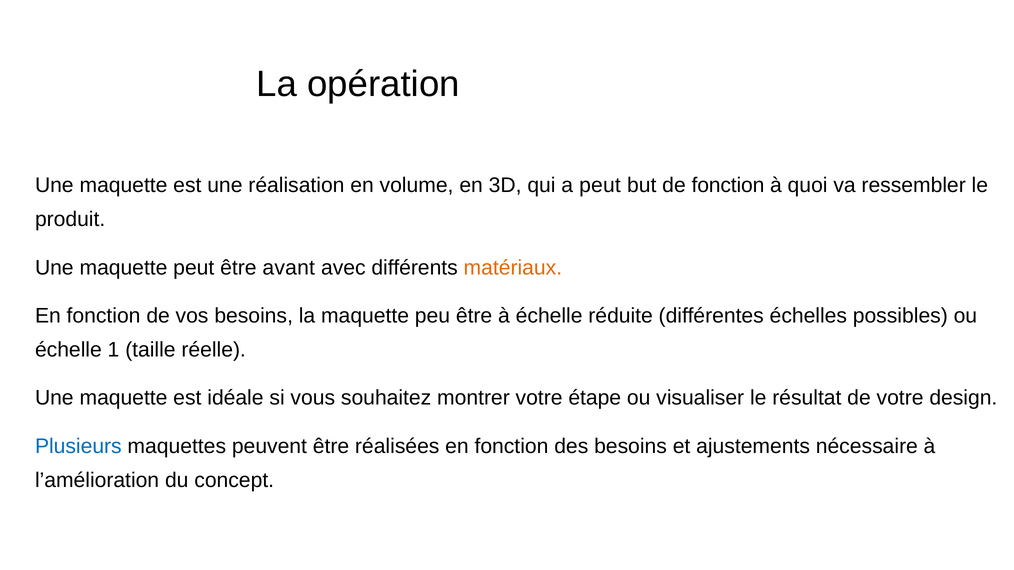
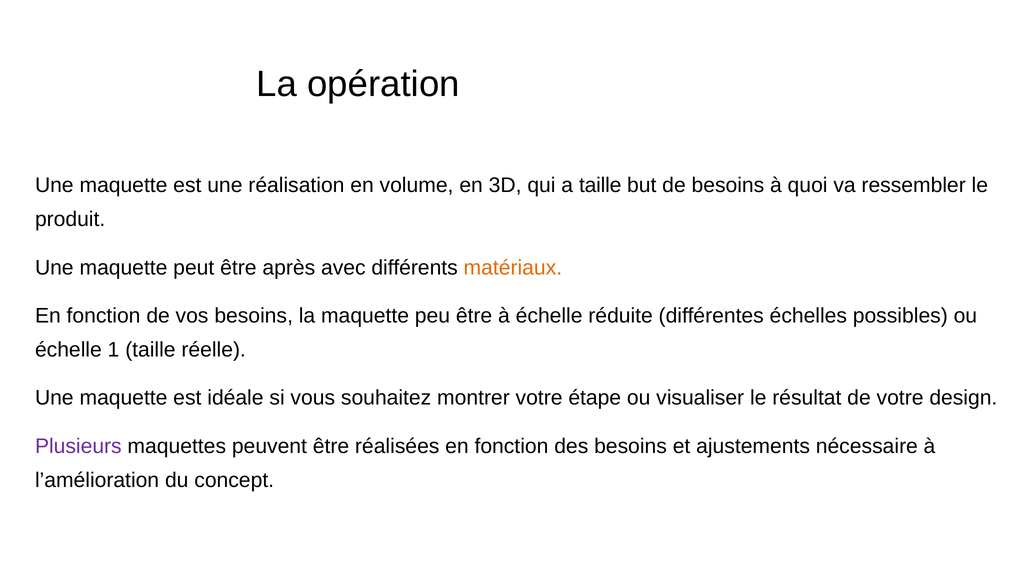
a peut: peut -> taille (600, 185)
de fonction: fonction -> besoins (728, 185)
avant: avant -> après (289, 268)
Plusieurs colour: blue -> purple (78, 446)
